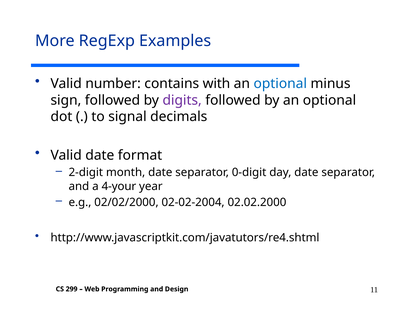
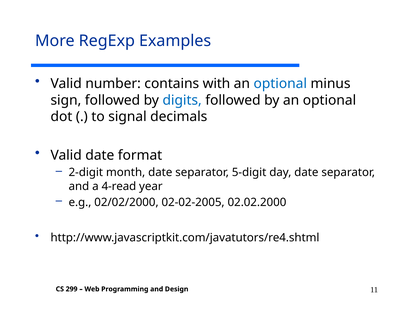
digits colour: purple -> blue (182, 100)
0-digit: 0-digit -> 5-digit (249, 172)
4-your: 4-your -> 4-read (119, 186)
02-02-2004: 02-02-2004 -> 02-02-2005 (193, 202)
